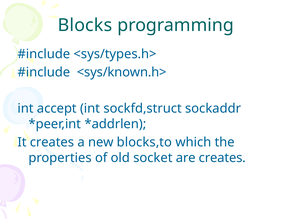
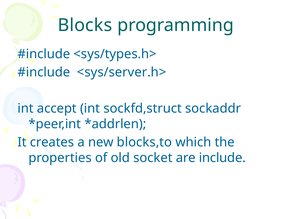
<sys/known.h>: <sys/known.h> -> <sys/server.h> (122, 72)
are creates: creates -> include (222, 158)
